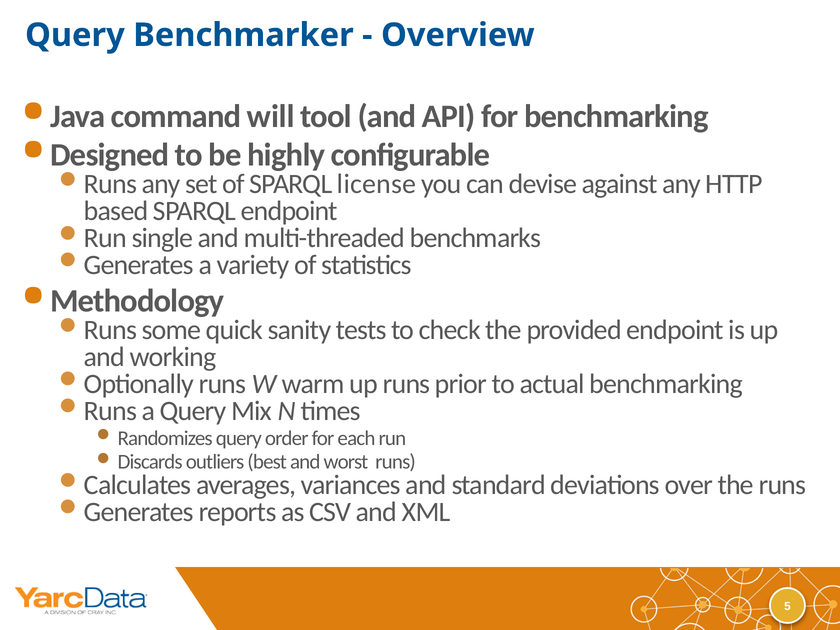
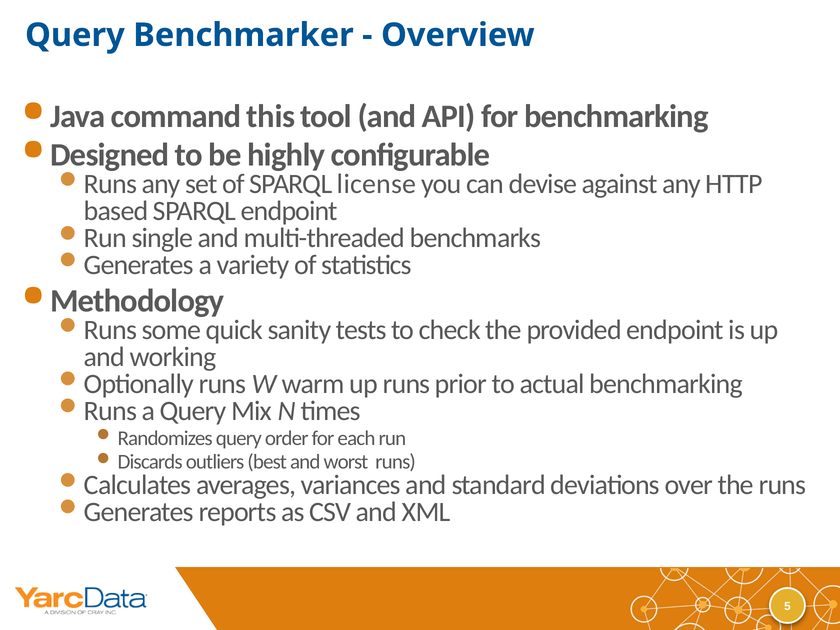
will: will -> this (271, 117)
